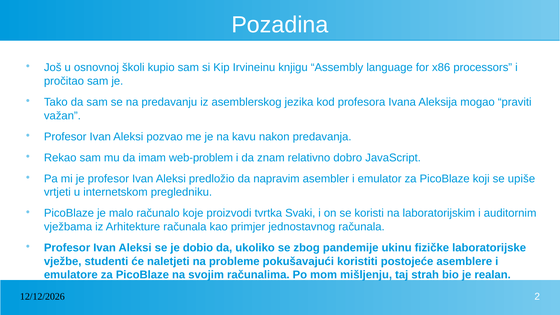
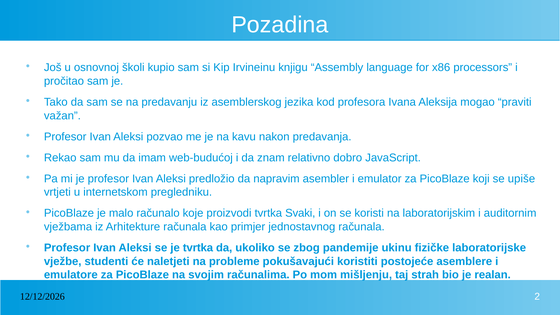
web-problem: web-problem -> web-budućoj (201, 158)
je dobio: dobio -> tvrtka (198, 248)
